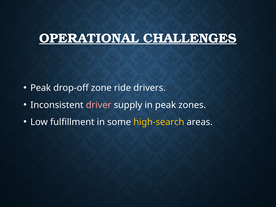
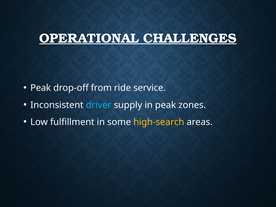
zone: zone -> from (101, 88)
drivers: drivers -> service (150, 88)
driver colour: pink -> light blue (99, 105)
